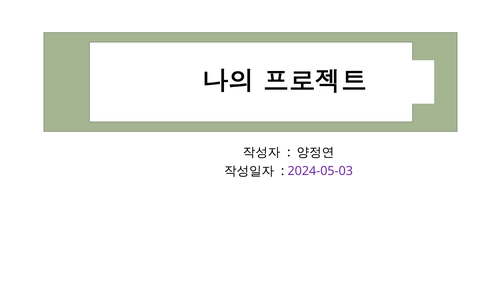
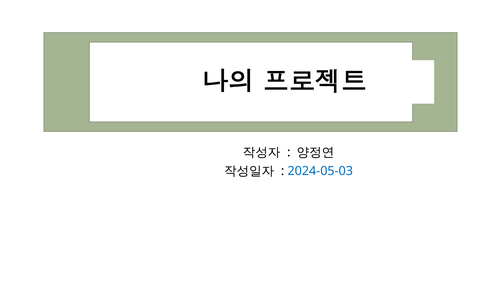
2024-05-03 colour: purple -> blue (320, 171)
